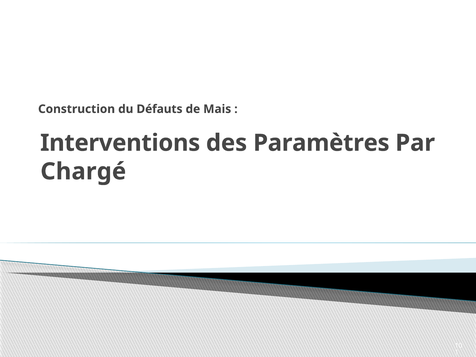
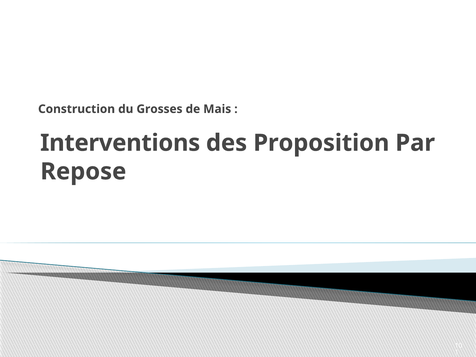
Défauts: Défauts -> Grosses (159, 109)
Paramètres: Paramètres -> Proposition (321, 143)
Chargé: Chargé -> Repose (83, 172)
